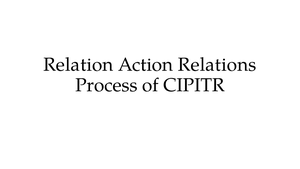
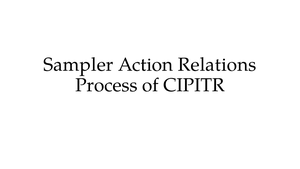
Relation: Relation -> Sampler (78, 65)
